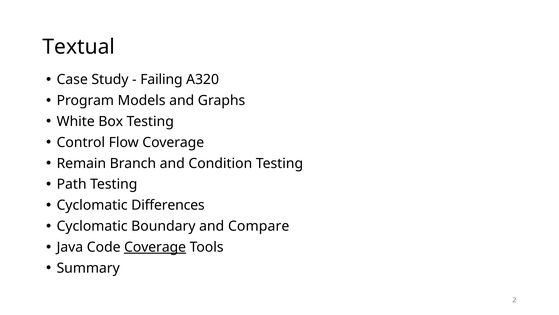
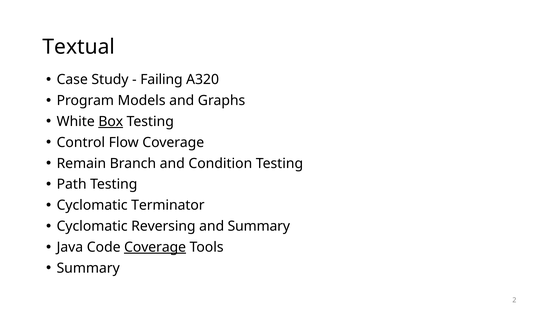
Box underline: none -> present (111, 121)
Differences: Differences -> Terminator (168, 205)
Boundary: Boundary -> Reversing (163, 226)
and Compare: Compare -> Summary (259, 226)
